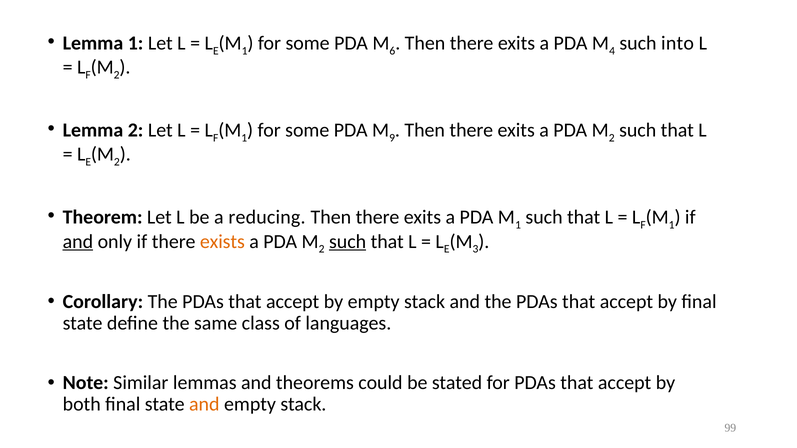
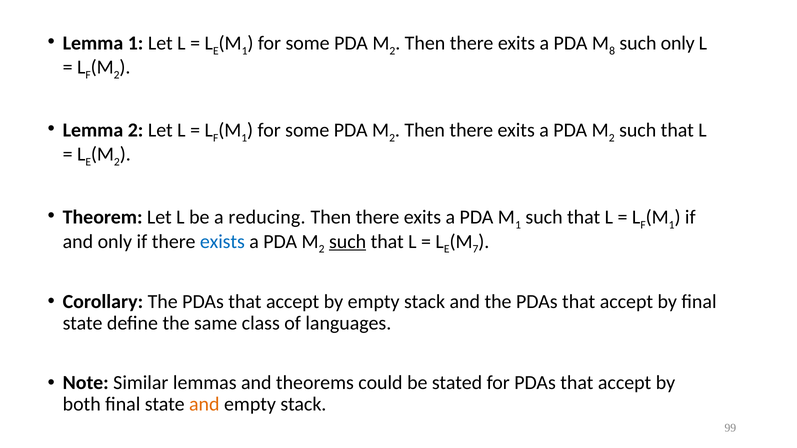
6: 6 -> 2 (392, 51)
4: 4 -> 8 (612, 51)
such into: into -> only (678, 43)
9: 9 -> 2 (392, 138)
and underline: present -> none (78, 242)
exists colour: orange -> blue (222, 242)
3: 3 -> 7 (475, 249)
